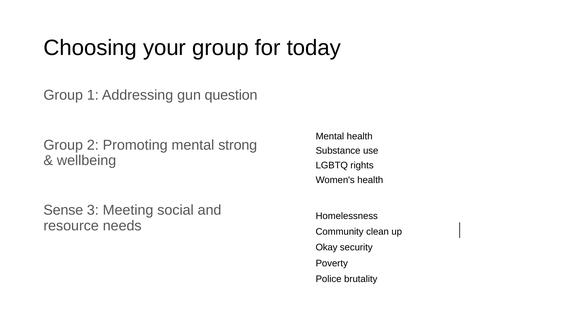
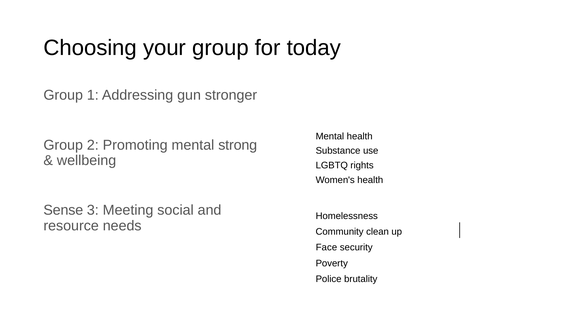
question: question -> stronger (231, 95)
Okay: Okay -> Face (326, 247)
